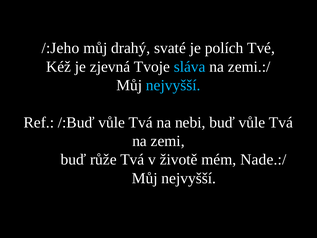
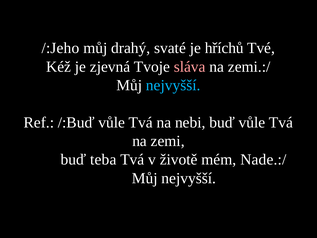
polích: polích -> hříchů (224, 48)
sláva colour: light blue -> pink (190, 67)
růže: růže -> teba (103, 159)
